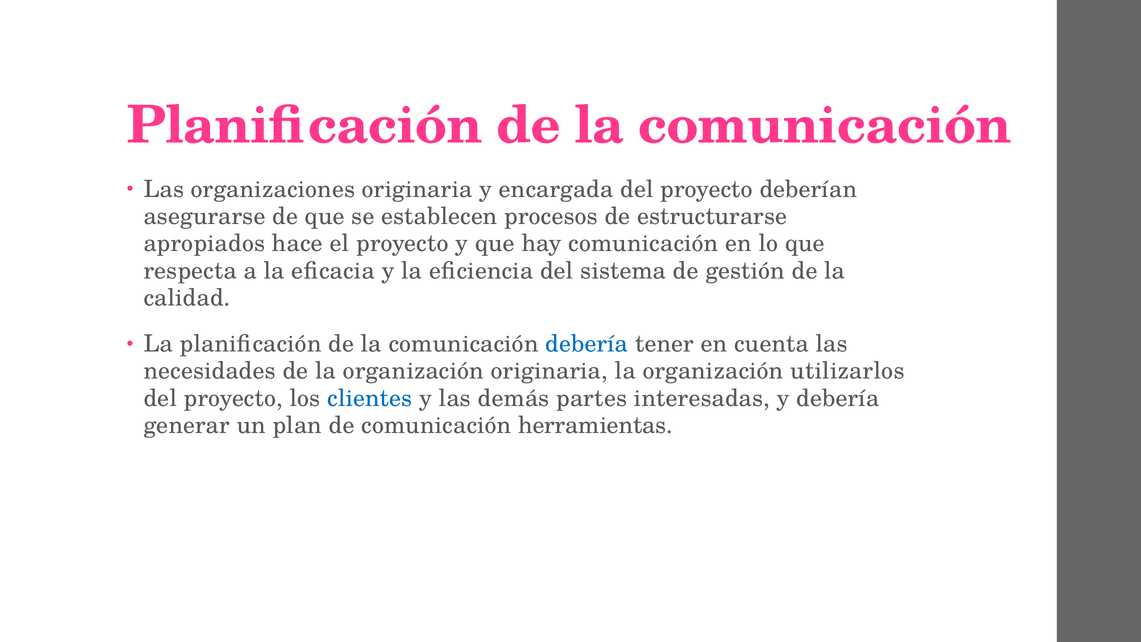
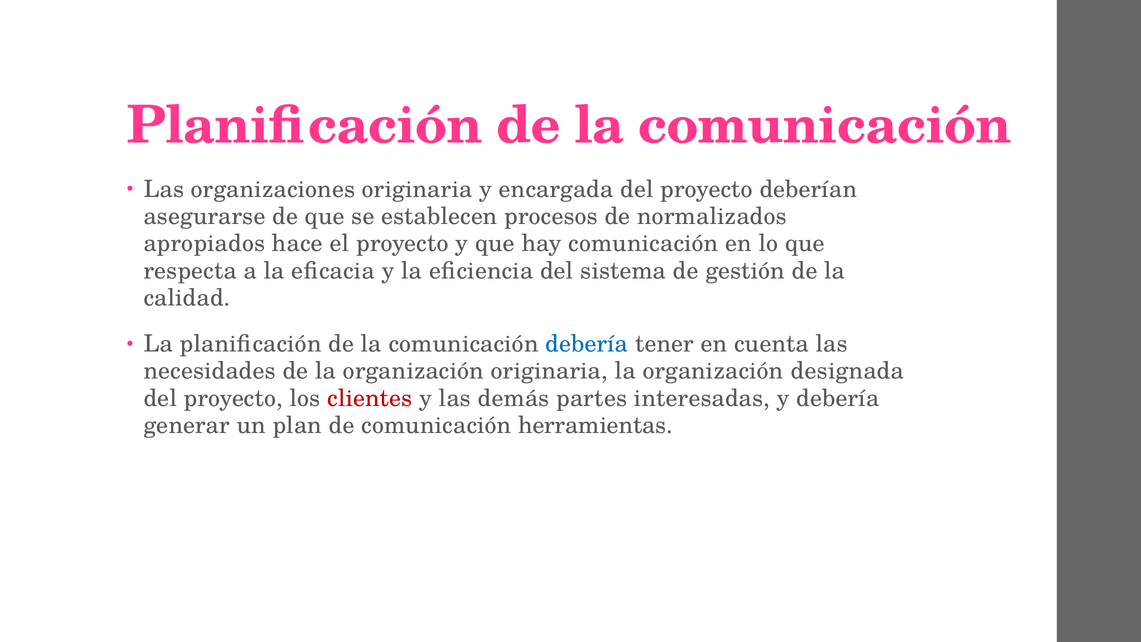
estructurarse: estructurarse -> normalizados (712, 216)
utilizarlos: utilizarlos -> designada (847, 371)
clientes colour: blue -> red (370, 398)
